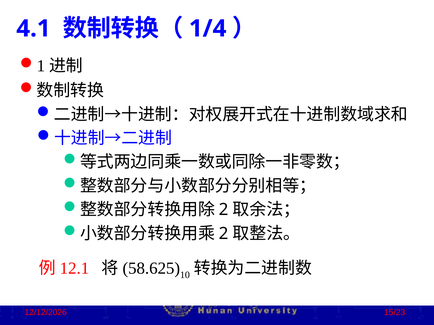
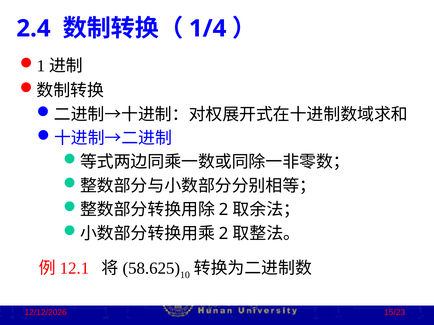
4.1: 4.1 -> 2.4 (33, 29)
